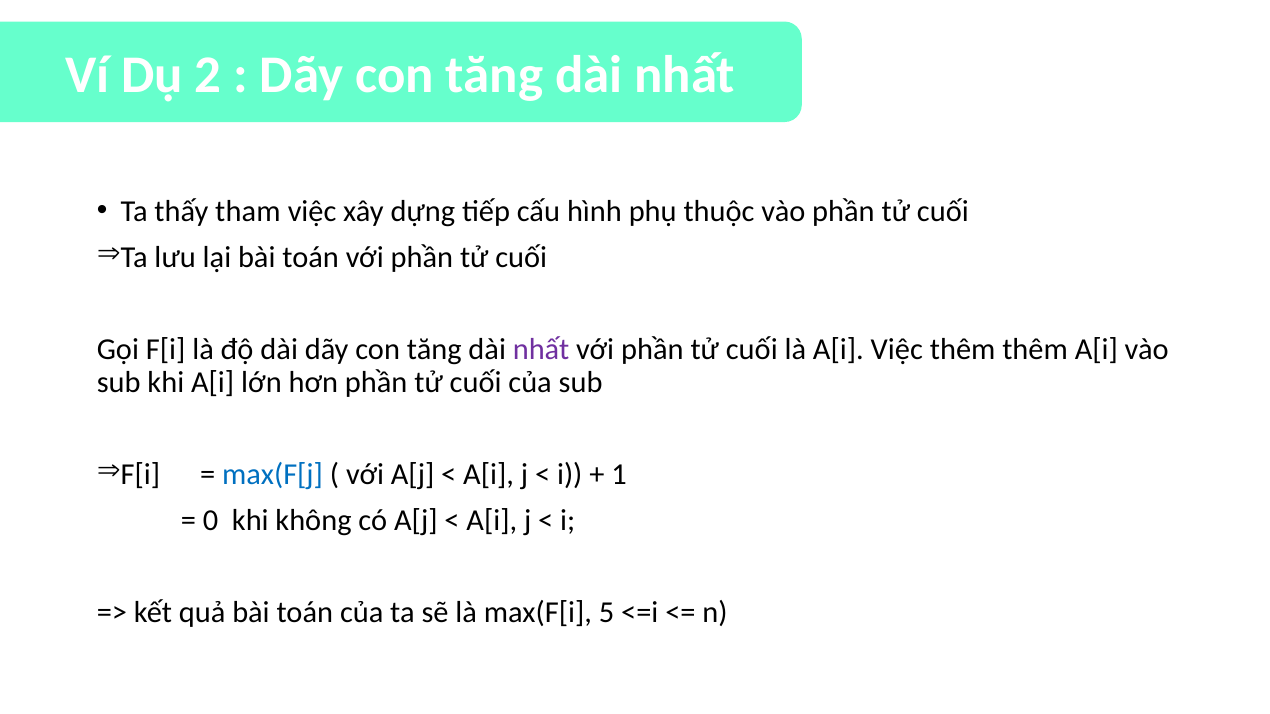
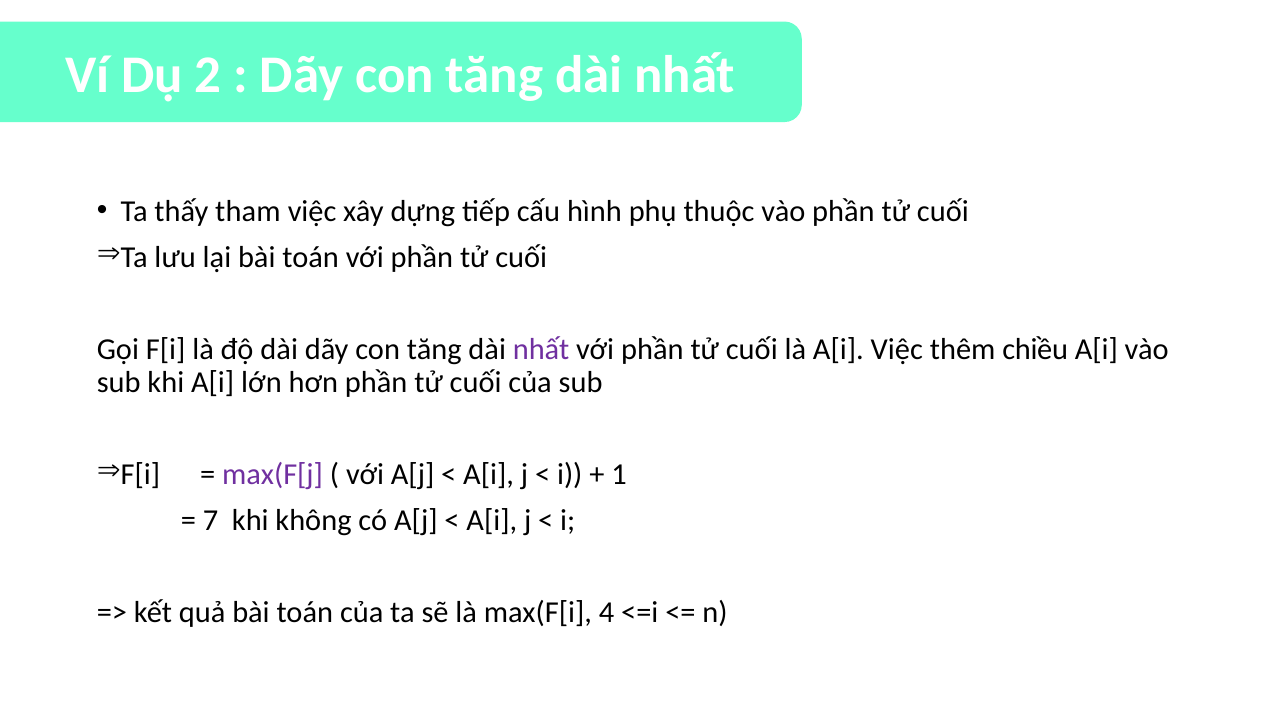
thêm thêm: thêm -> chiều (1035, 349)
max(F[j colour: blue -> purple (273, 474)
0: 0 -> 7 (211, 520)
5: 5 -> 4 (607, 613)
